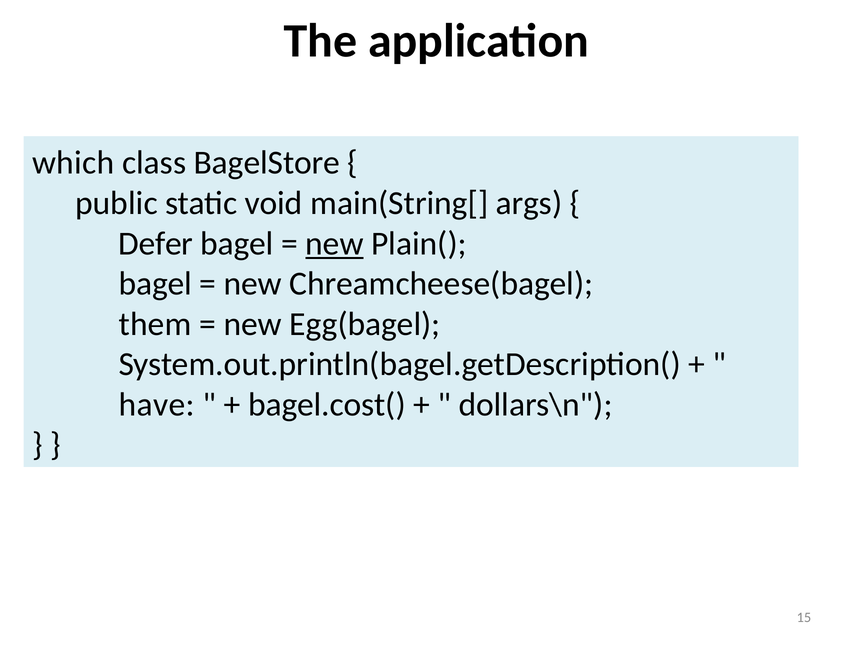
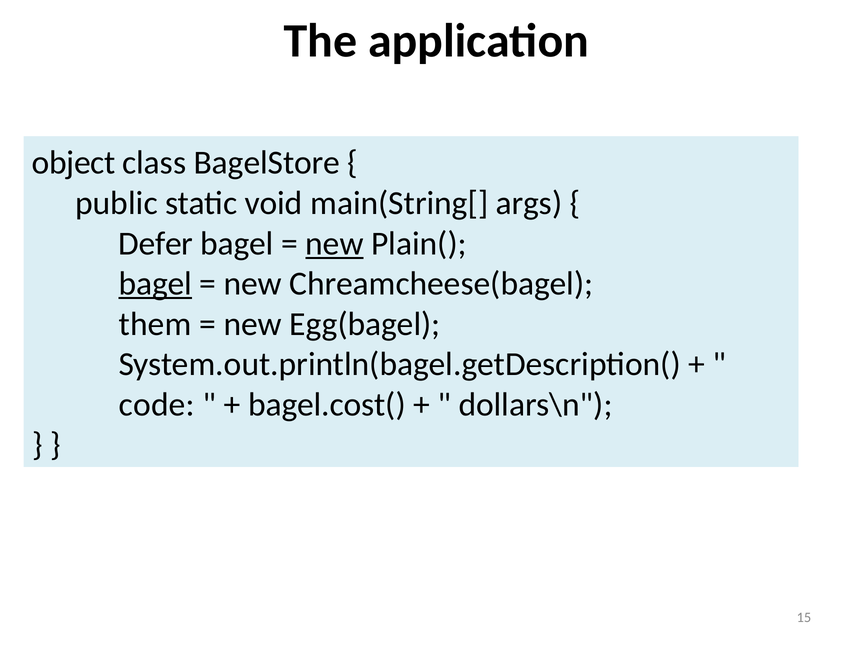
which: which -> object (74, 163)
bagel underline: none -> present (155, 284)
have: have -> code (157, 405)
